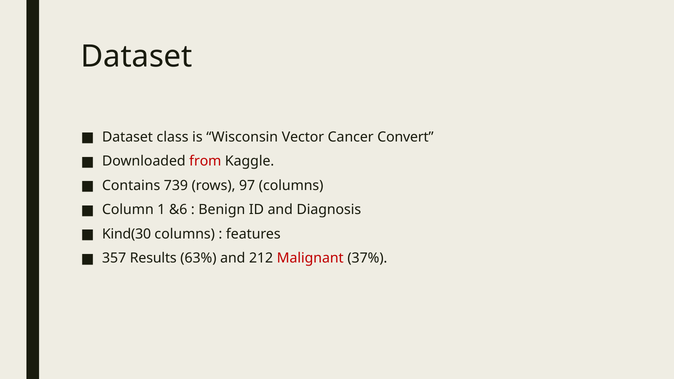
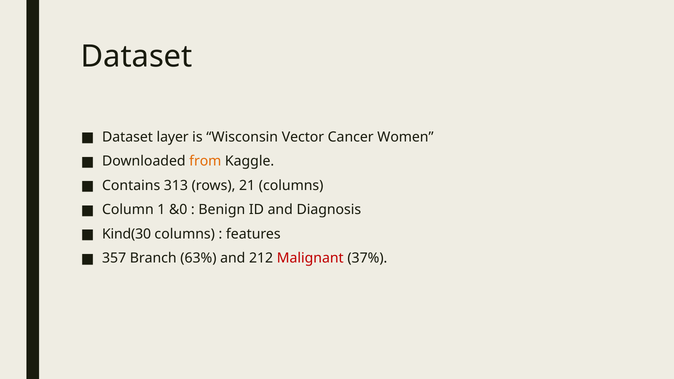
class: class -> layer (173, 137)
Convert: Convert -> Women (405, 137)
from colour: red -> orange (205, 161)
739: 739 -> 313 (176, 186)
97: 97 -> 21 (247, 186)
&6: &6 -> &0 (178, 210)
Results: Results -> Branch (153, 258)
